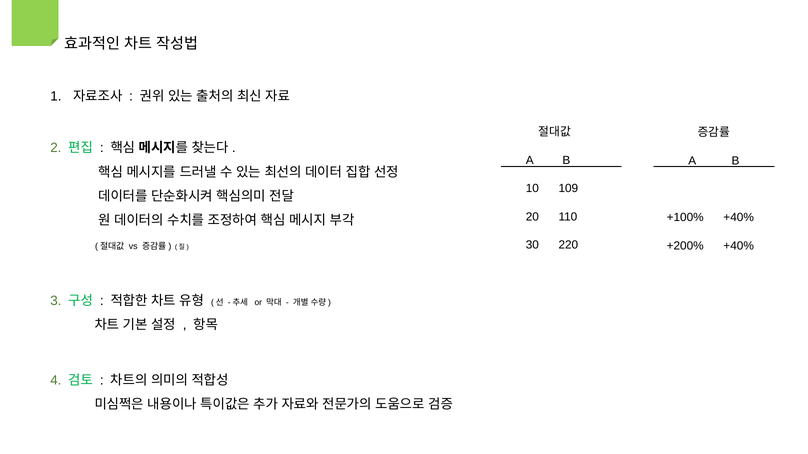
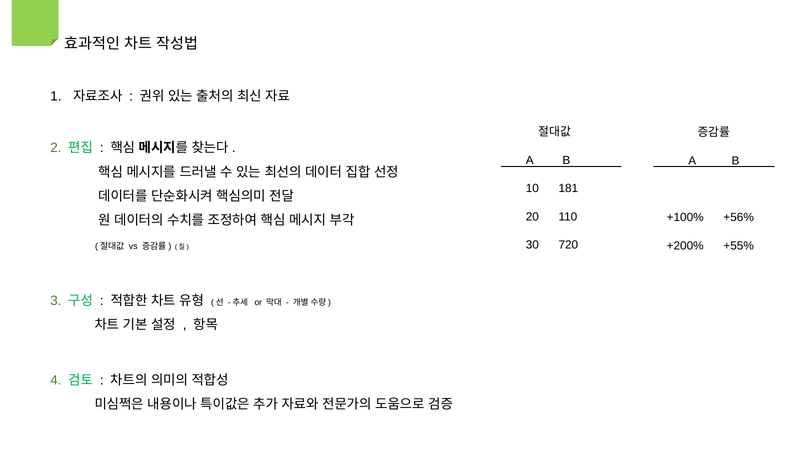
109: 109 -> 181 (568, 189)
+100% +40%: +40% -> +56% (739, 218)
220: 220 -> 720 (568, 245)
+200% +40%: +40% -> +55% (739, 246)
